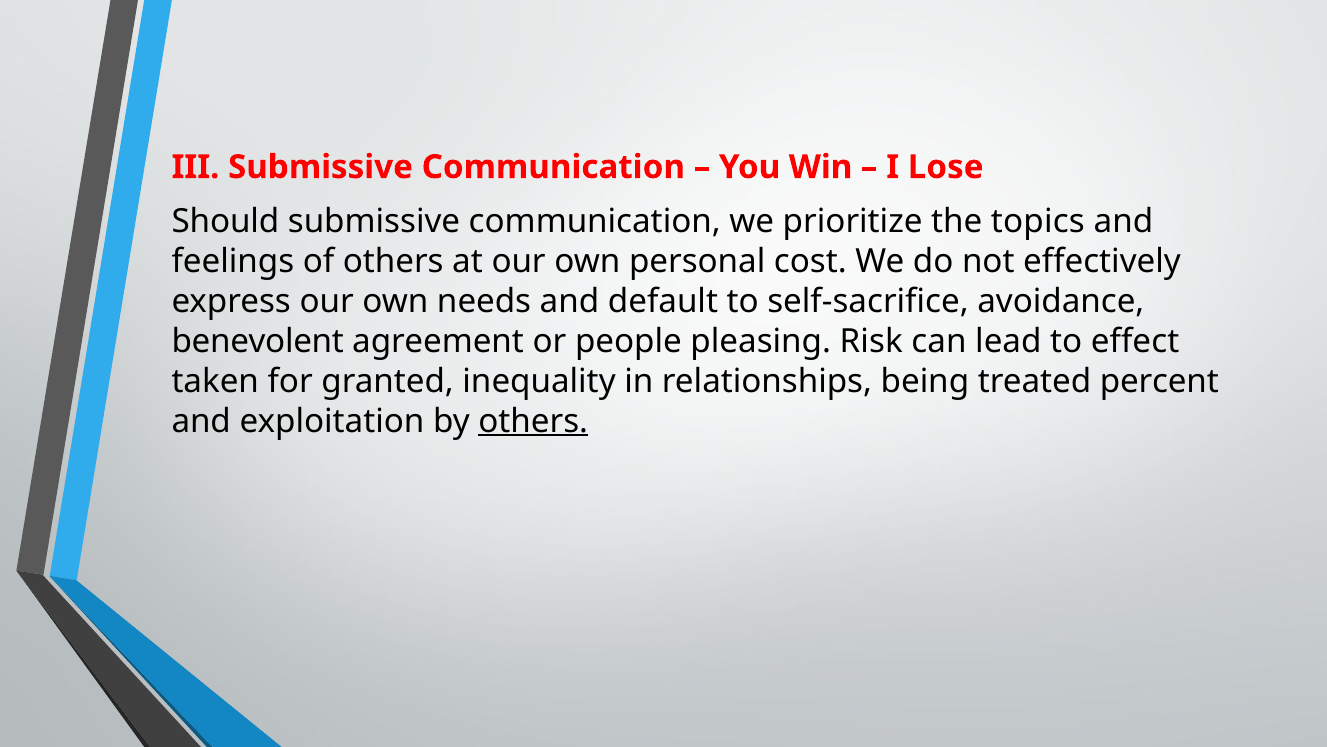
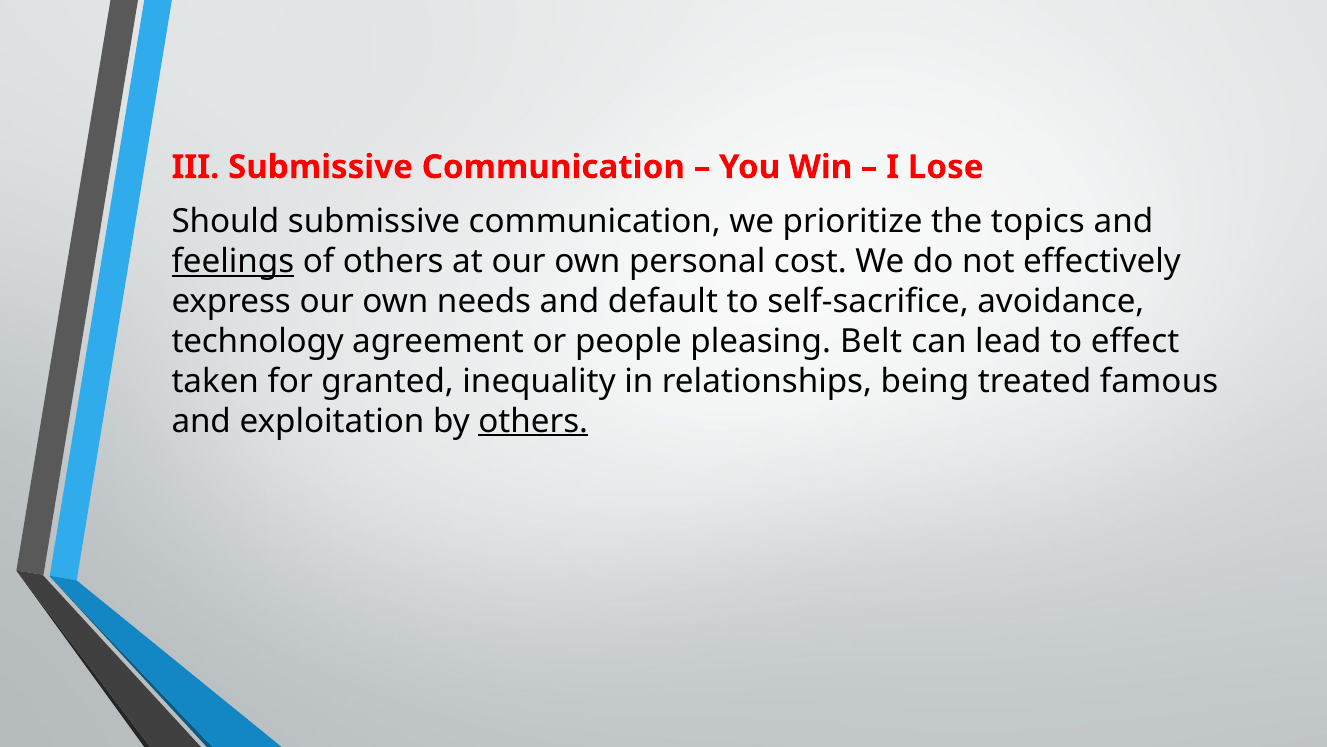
feelings underline: none -> present (233, 262)
benevolent: benevolent -> technology (258, 341)
Risk: Risk -> Belt (871, 341)
percent: percent -> famous (1159, 381)
